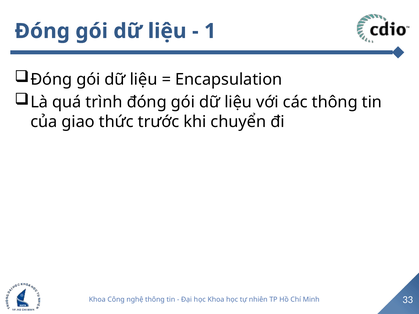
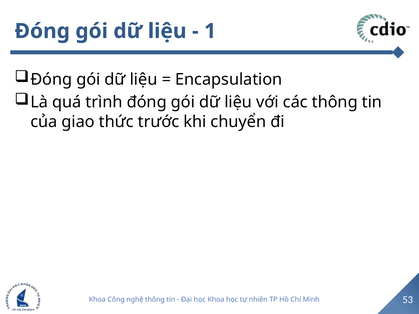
33: 33 -> 53 (408, 300)
